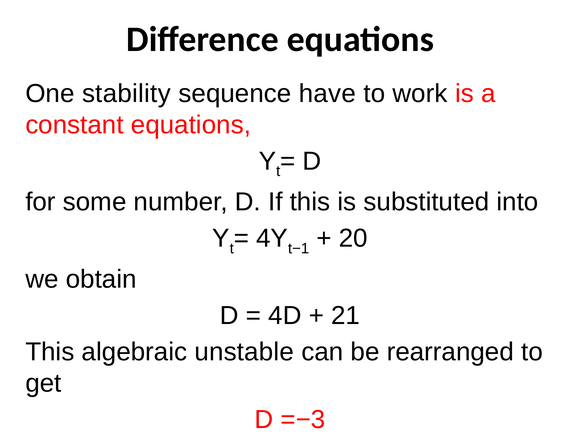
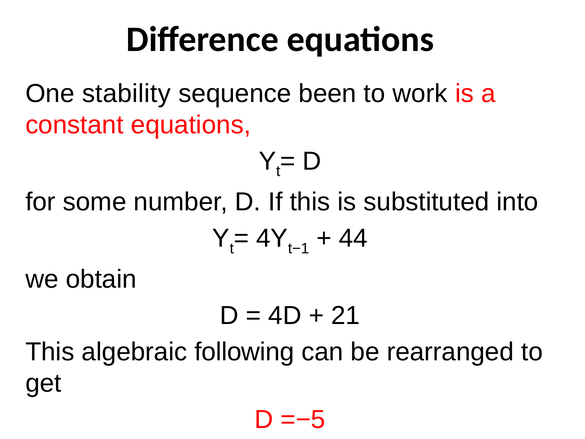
have: have -> been (327, 93)
20: 20 -> 44 (353, 238)
unstable: unstable -> following (244, 352)
=−3: =−3 -> =−5 (303, 419)
